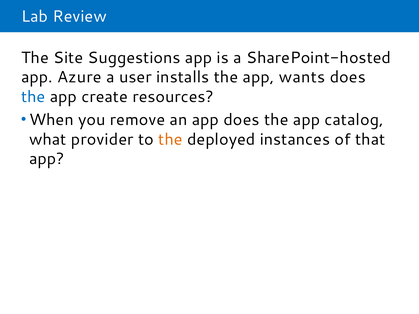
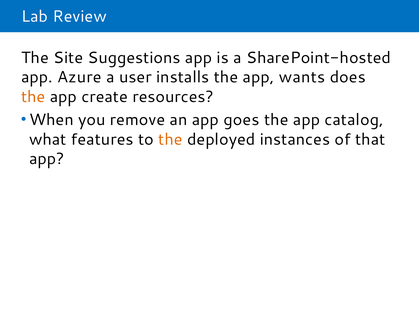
the colour: blue -> orange (33, 97)
app does: does -> goes (242, 120)
provider: provider -> features (102, 139)
